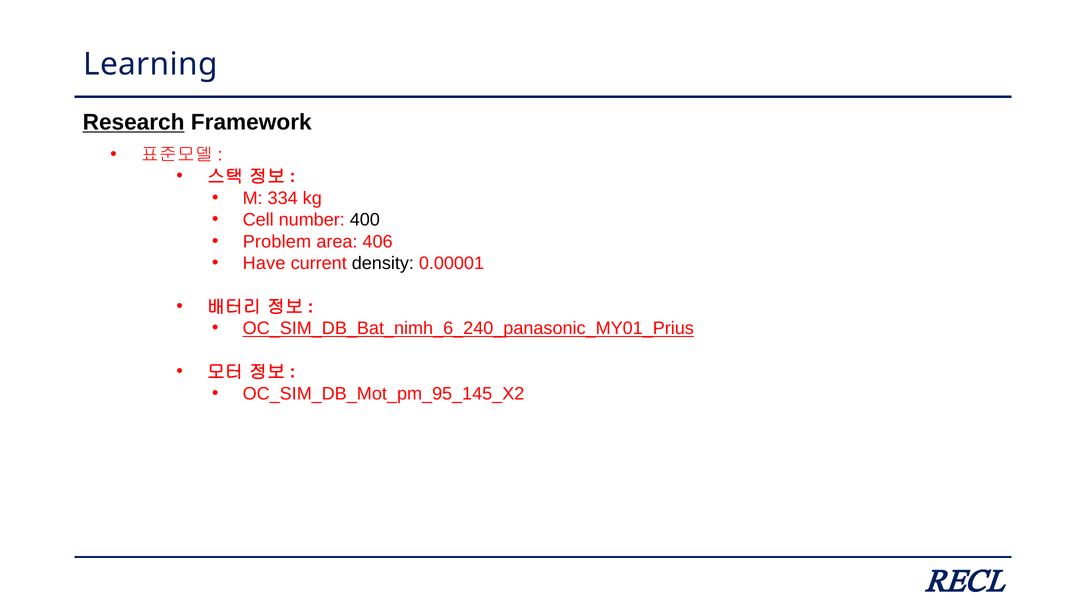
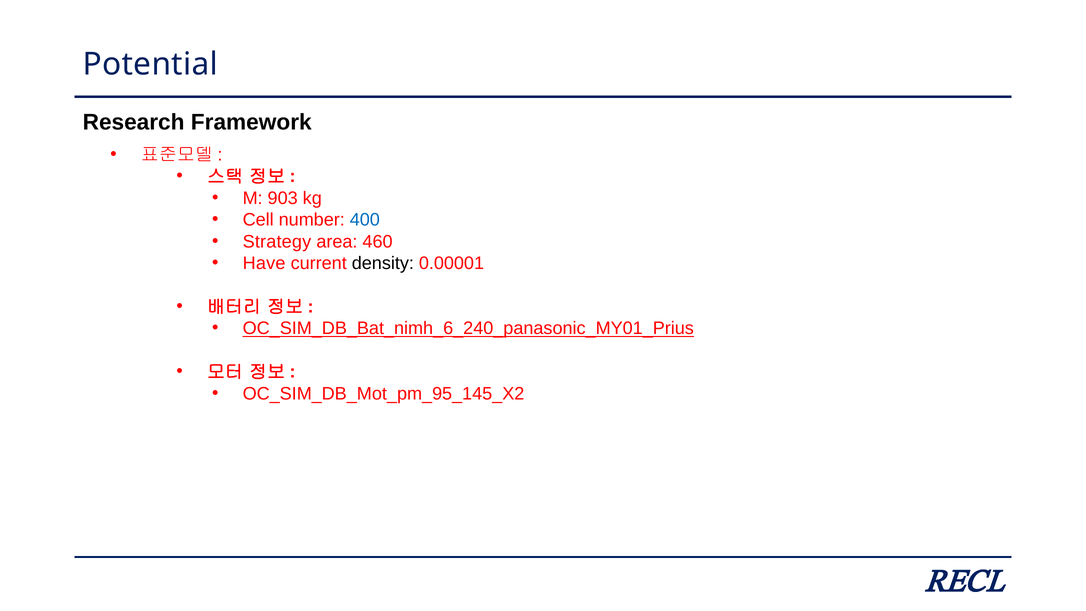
Learning: Learning -> Potential (150, 64)
Research underline: present -> none (134, 122)
334: 334 -> 903 (283, 198)
400 colour: black -> blue (365, 220)
Problem: Problem -> Strategy (277, 242)
406: 406 -> 460 (378, 242)
